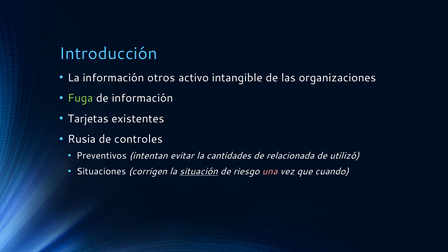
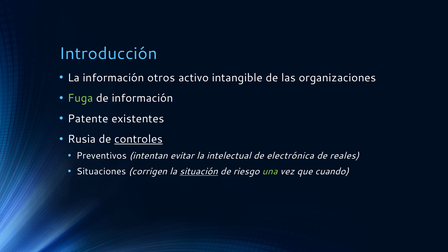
Tarjetas: Tarjetas -> Patente (88, 119)
controles underline: none -> present (138, 139)
cantidades: cantidades -> intelectual (229, 156)
relacionada: relacionada -> electrónica (290, 156)
utilizó: utilizó -> reales (344, 156)
una colour: pink -> light green (270, 172)
